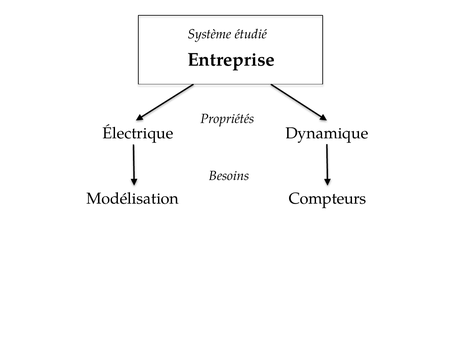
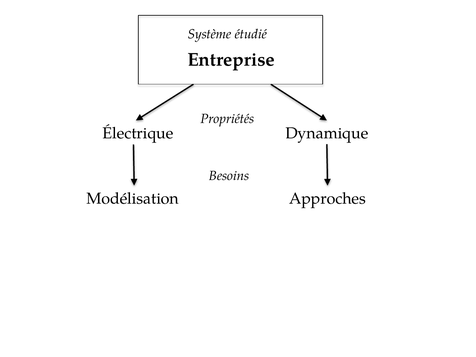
Compteurs: Compteurs -> Approches (328, 198)
